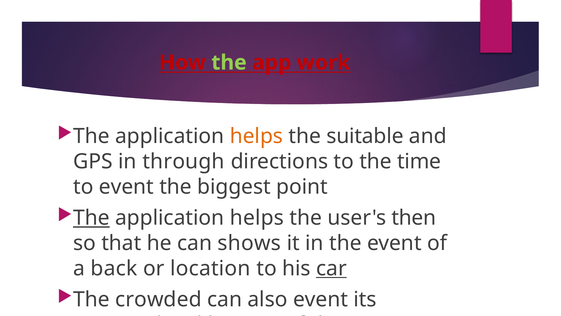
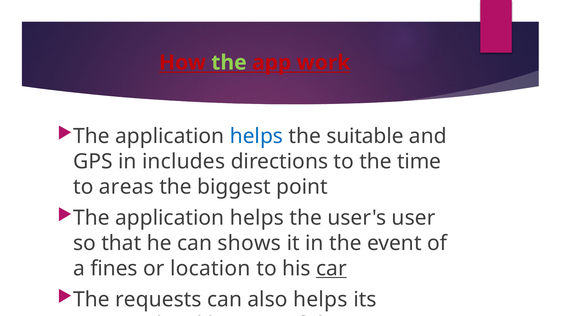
helps colour: orange -> blue (256, 136)
through: through -> includes (184, 161)
to event: event -> areas (126, 186)
The underline: present -> none (91, 218)
user's then: then -> user (414, 218)
back: back -> fines (114, 268)
The crowded: crowded -> requests (158, 299)
also event: event -> helps (320, 299)
